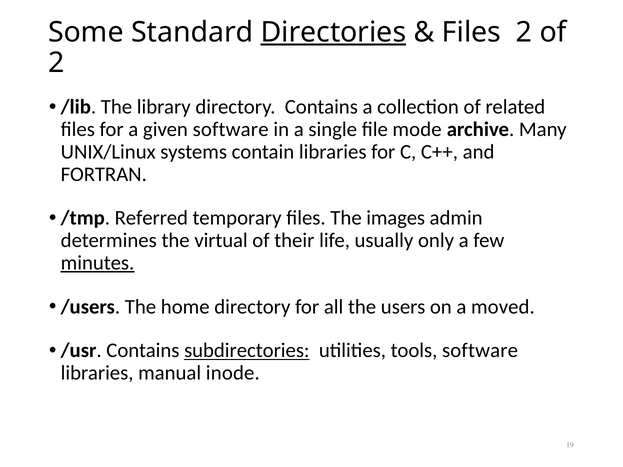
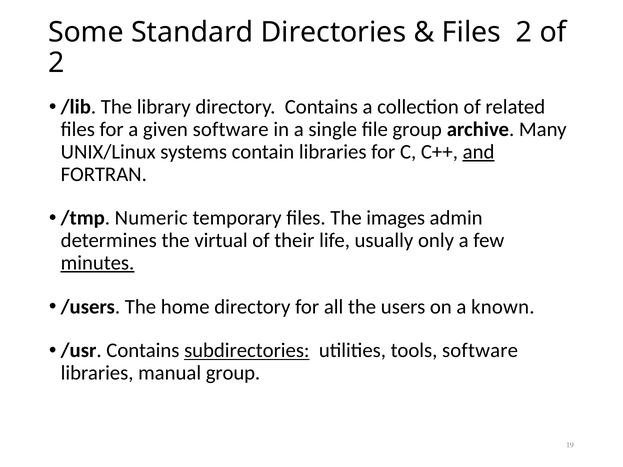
Directories underline: present -> none (333, 32)
file mode: mode -> group (417, 130)
and underline: none -> present (479, 152)
Referred: Referred -> Numeric (151, 218)
moved: moved -> known (503, 307)
manual inode: inode -> group (233, 373)
